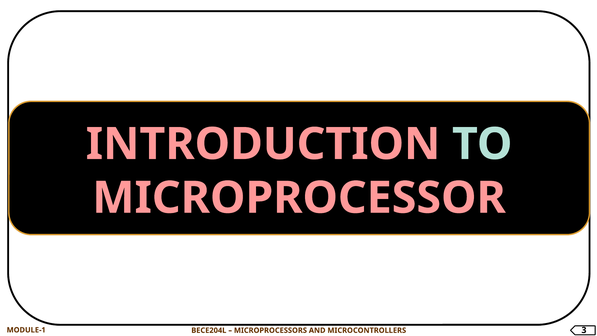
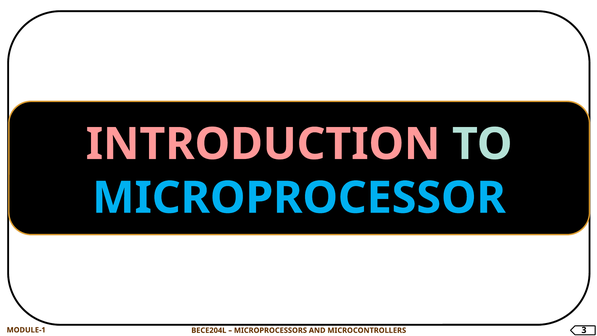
MICROPROCESSOR colour: pink -> light blue (299, 198)
